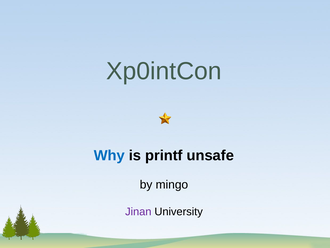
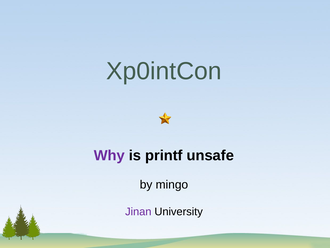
Why colour: blue -> purple (109, 155)
